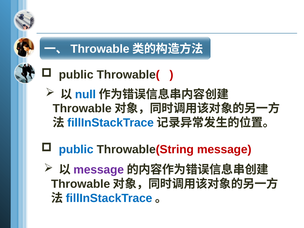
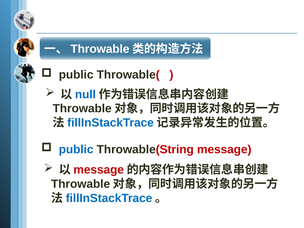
message colour: purple -> red (99, 170)
